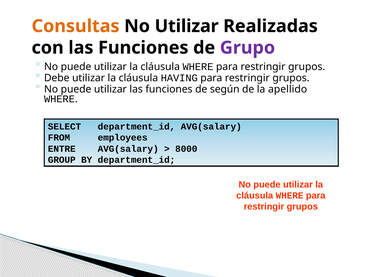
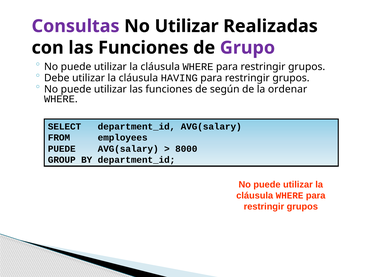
Consultas colour: orange -> purple (76, 26)
apellido: apellido -> ordenar (288, 89)
ENTRE: ENTRE -> PUEDE (62, 149)
